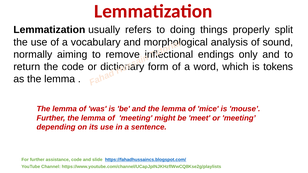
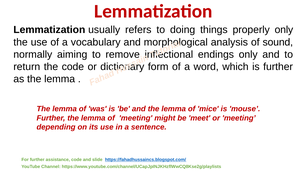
properly split: split -> only (284, 30)
is tokens: tokens -> further (278, 67)
